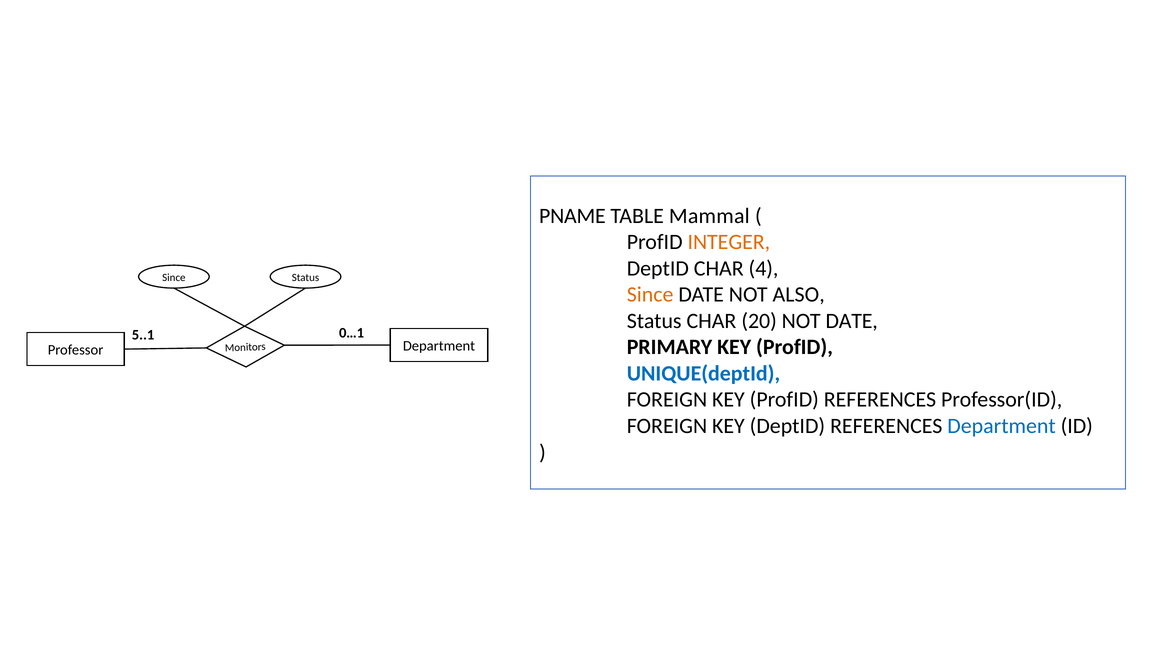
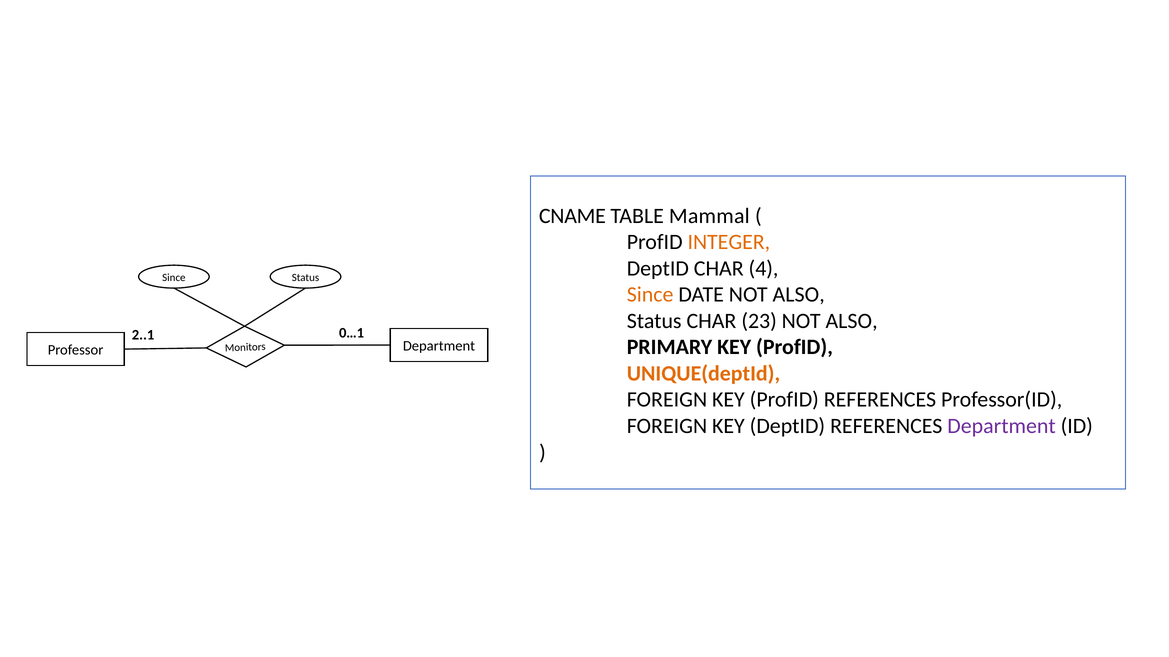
PNAME: PNAME -> CNAME (572, 216)
20: 20 -> 23 (759, 321)
DATE: DATE -> ALSO (852, 321)
5..1: 5..1 -> 2..1 (143, 335)
UNIQUE(deptId colour: blue -> orange (703, 374)
Department colour: blue -> purple (1002, 426)
